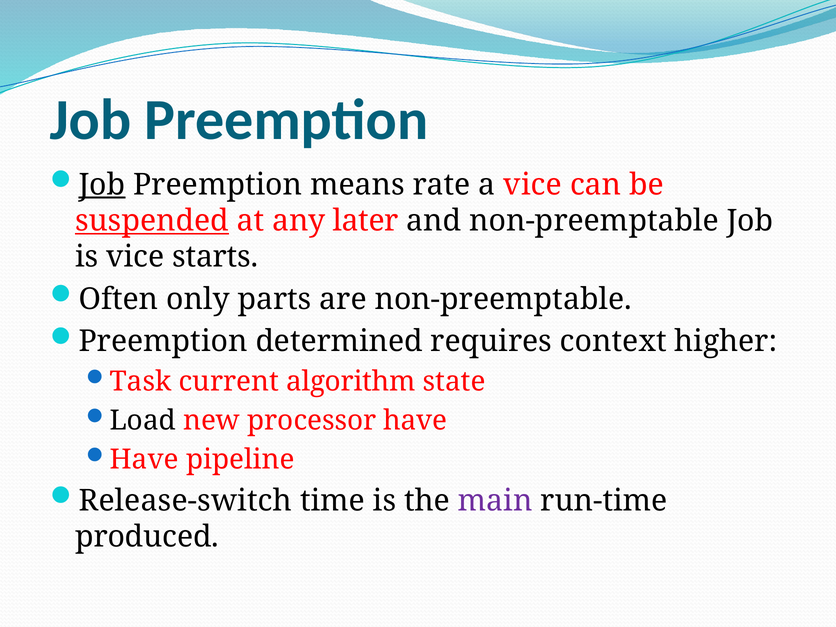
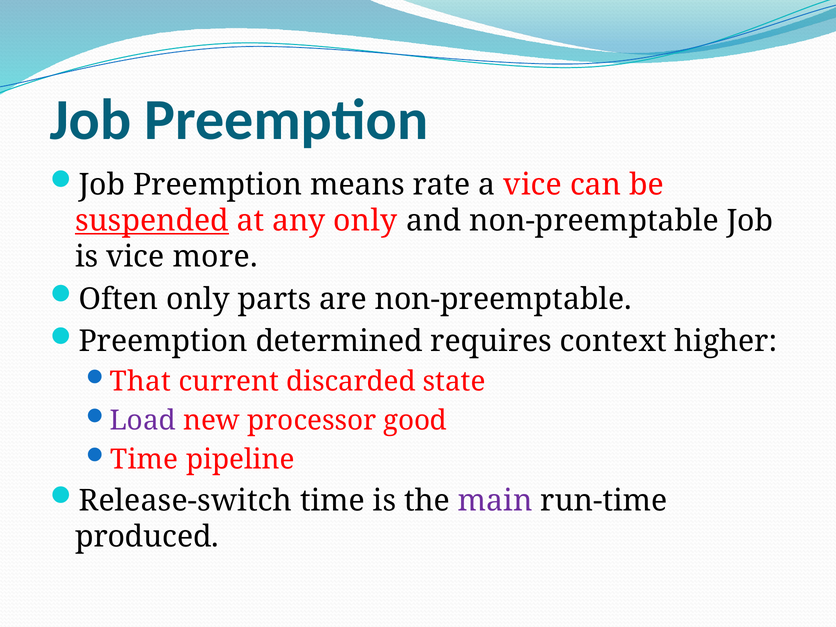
Job underline: present -> none (102, 185)
any later: later -> only (365, 221)
starts: starts -> more (215, 257)
Task: Task -> That (140, 382)
algorithm: algorithm -> discarded (351, 382)
Load colour: black -> purple (143, 421)
processor have: have -> good (415, 421)
Have: Have -> Time (144, 460)
